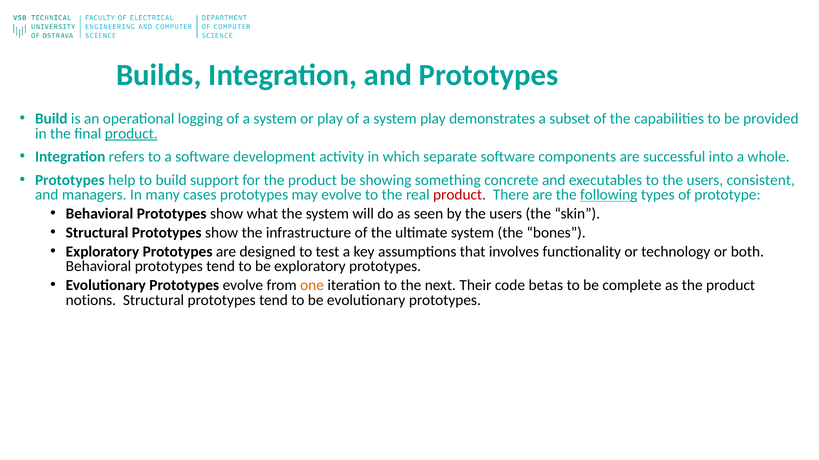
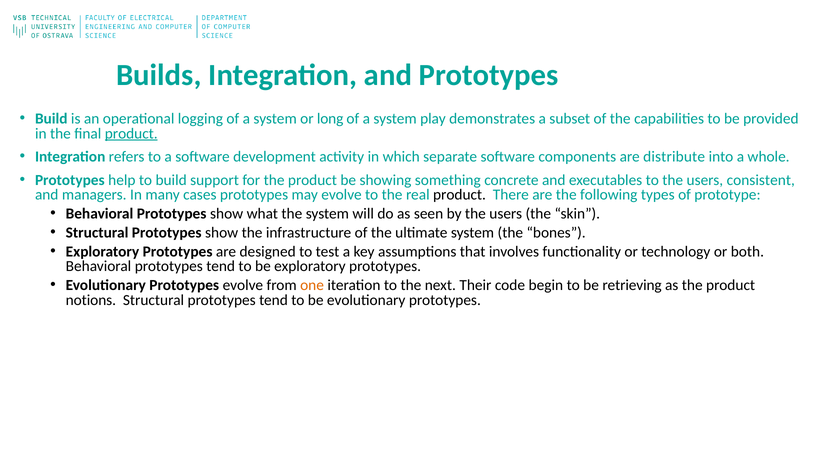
or play: play -> long (330, 119)
successful: successful -> distribute (674, 157)
product colour: red -> black (460, 195)
following underline: present -> none (609, 195)
betas: betas -> begin (546, 286)
complete: complete -> retrieving (632, 286)
